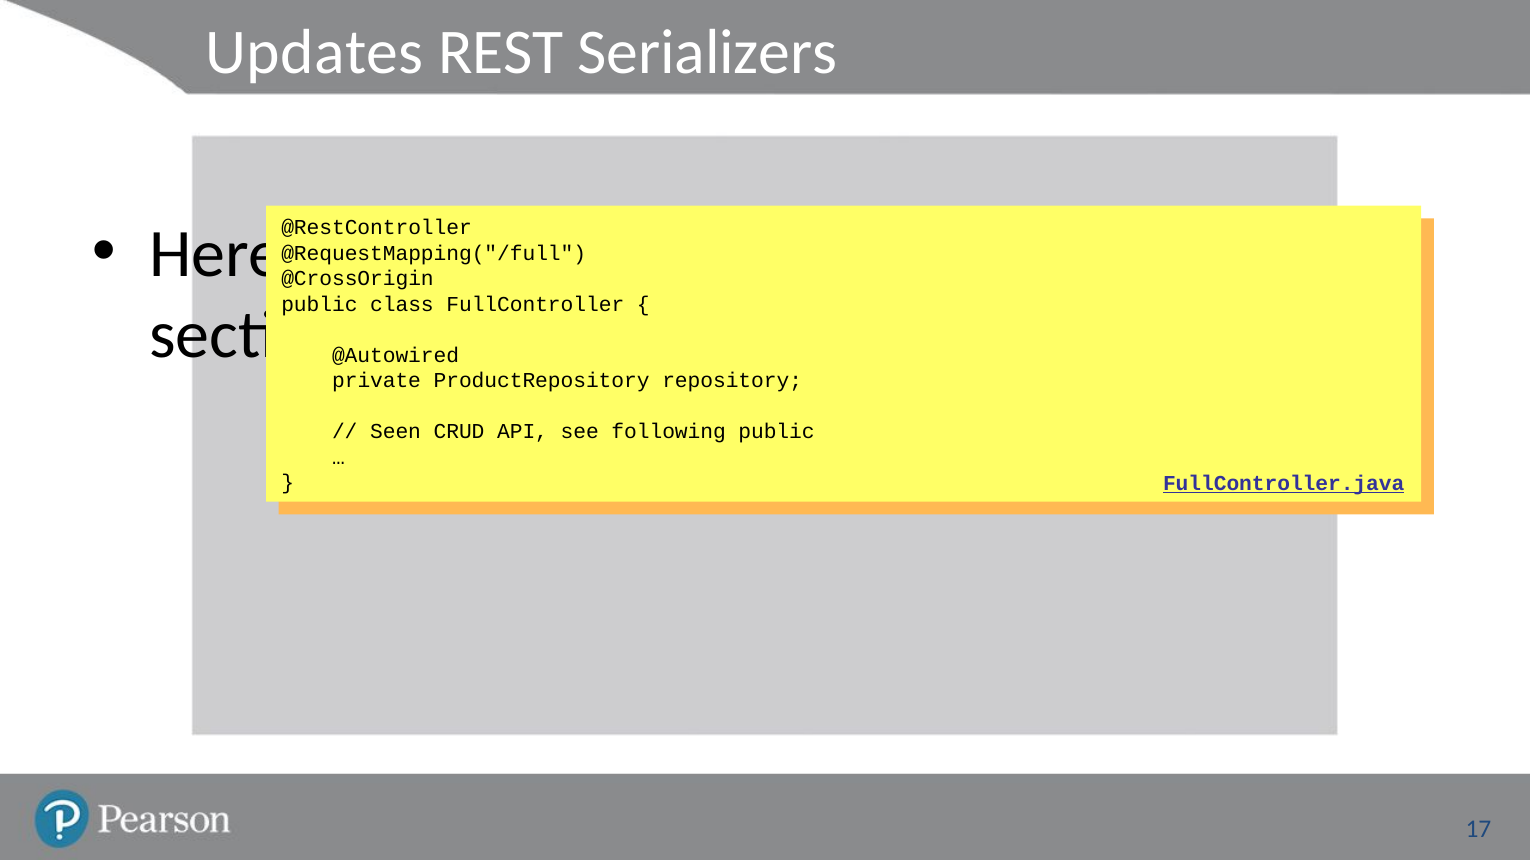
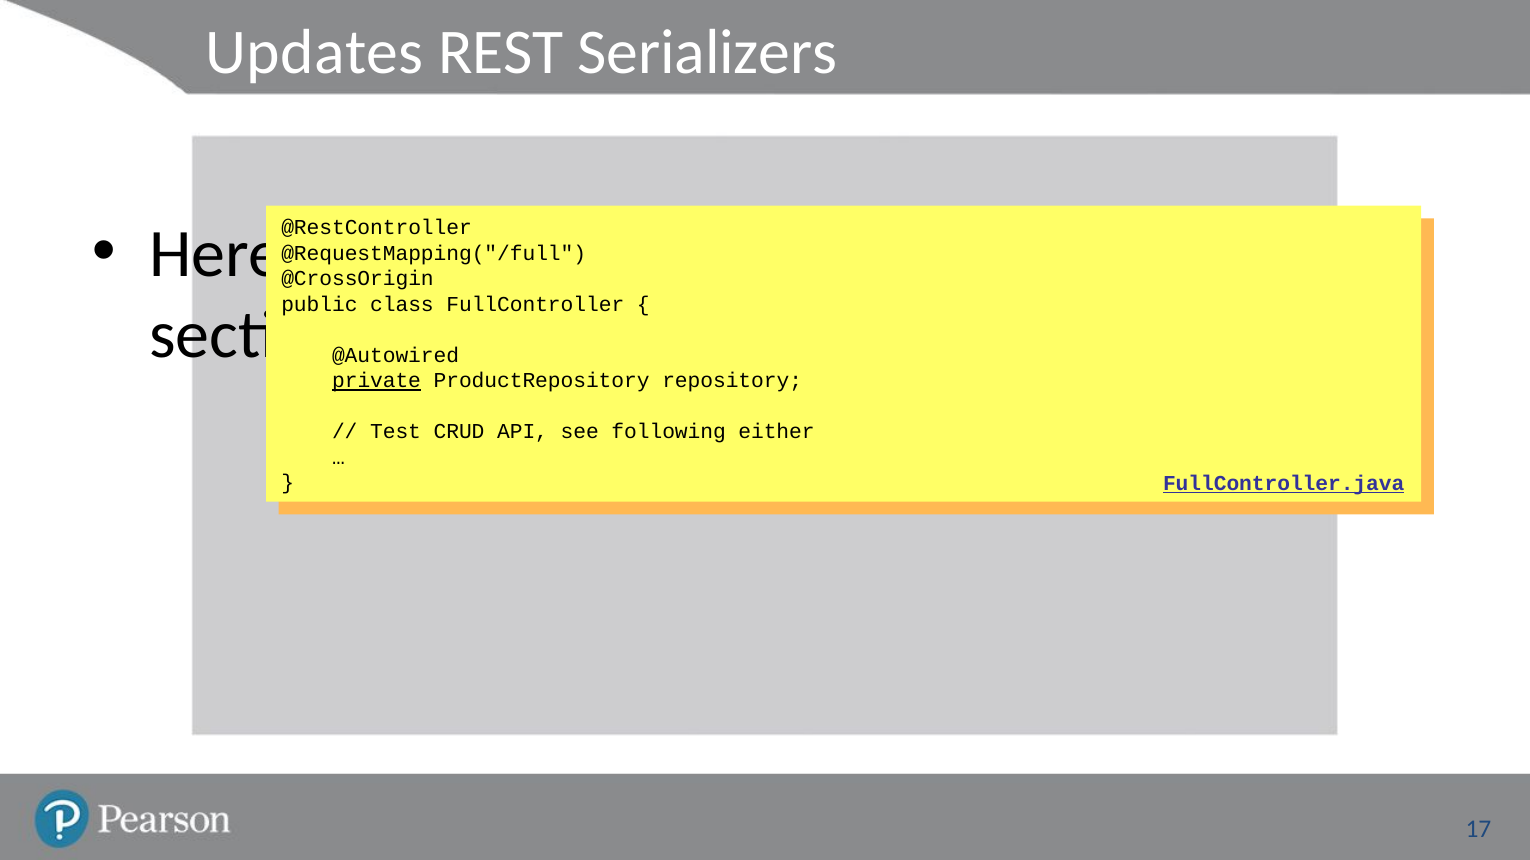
private underline: none -> present (377, 381)
Seen: Seen -> Test (396, 432)
public: public -> either (777, 432)
